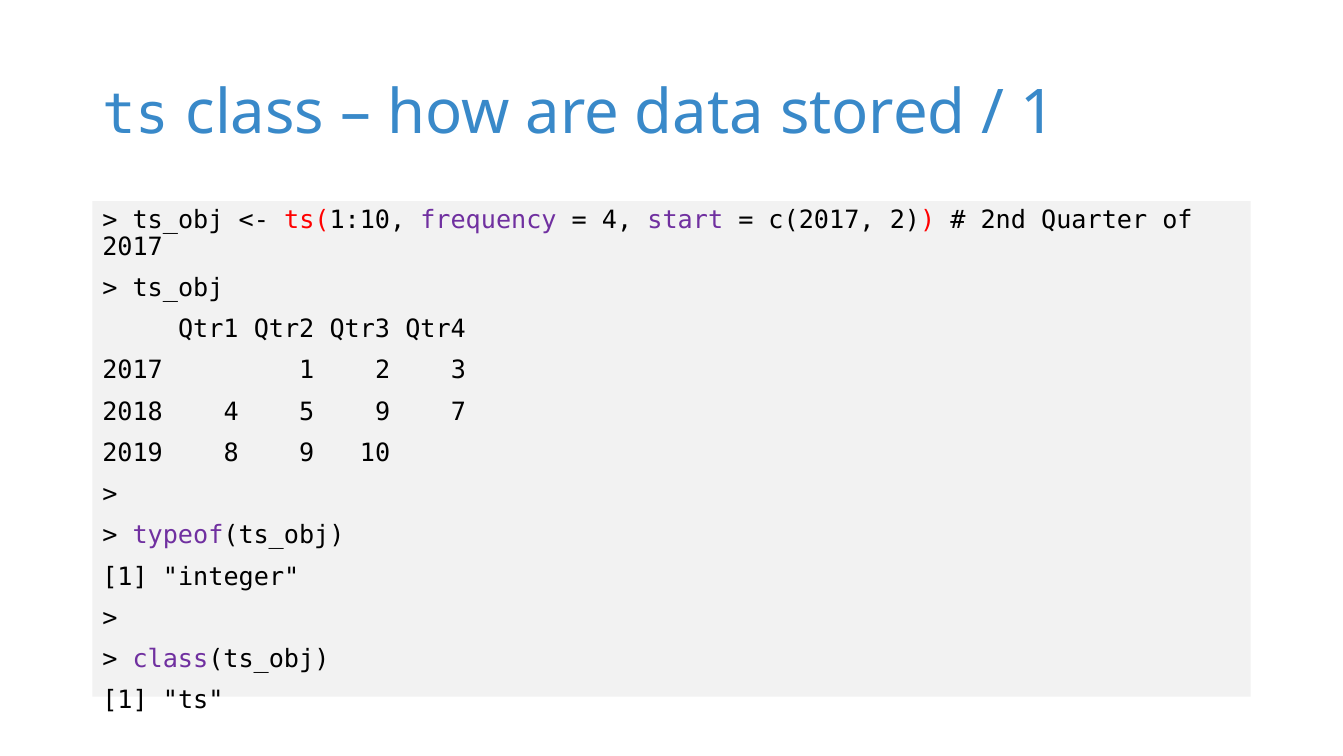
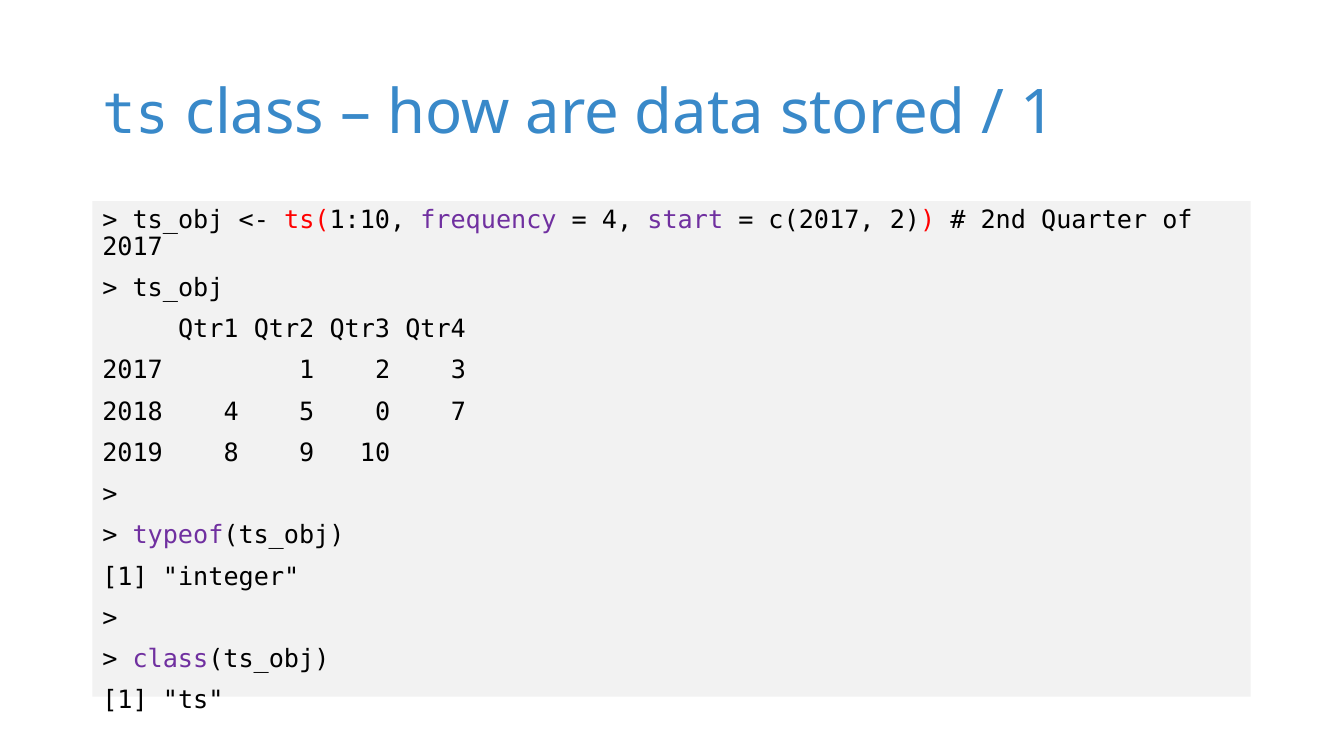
5 9: 9 -> 0 (383, 412)
